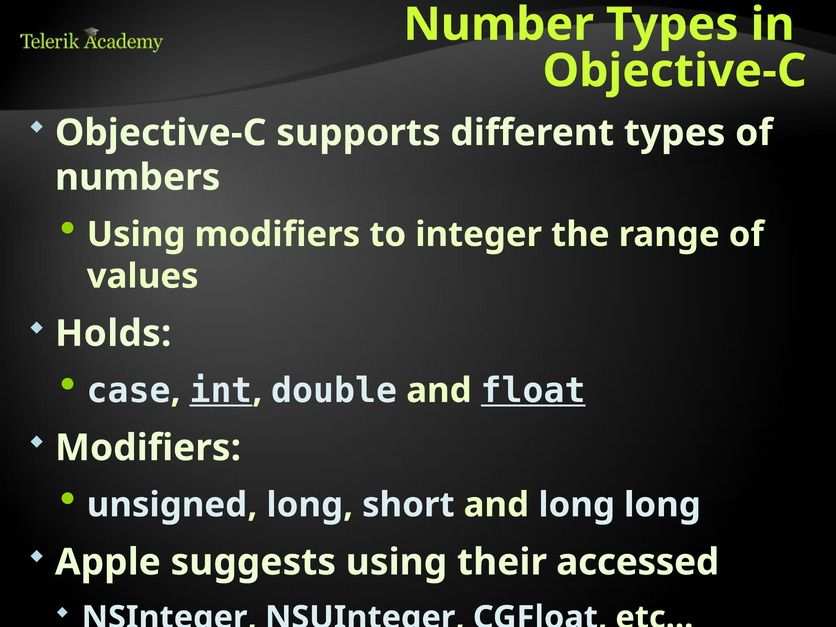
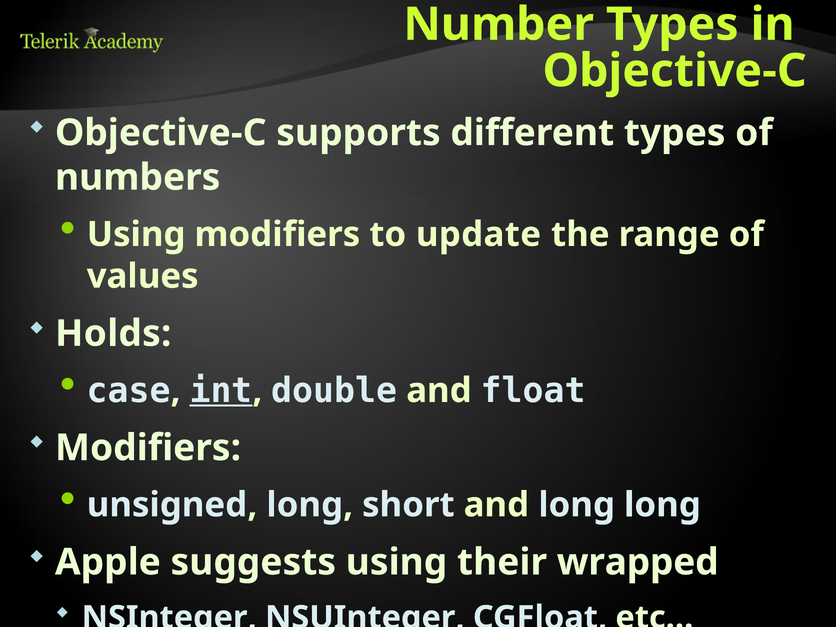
integer: integer -> update (478, 234)
float underline: present -> none (533, 391)
accessed: accessed -> wrapped (638, 562)
